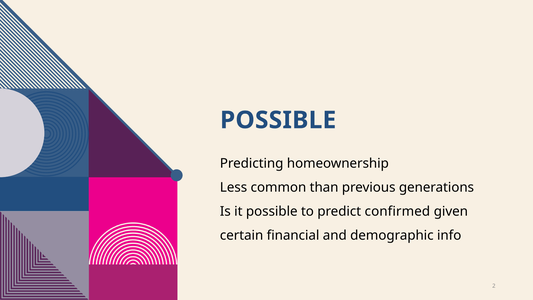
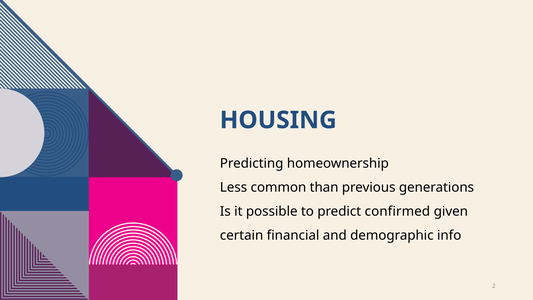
POSSIBLE: POSSIBLE -> HOUSING (278, 120)
